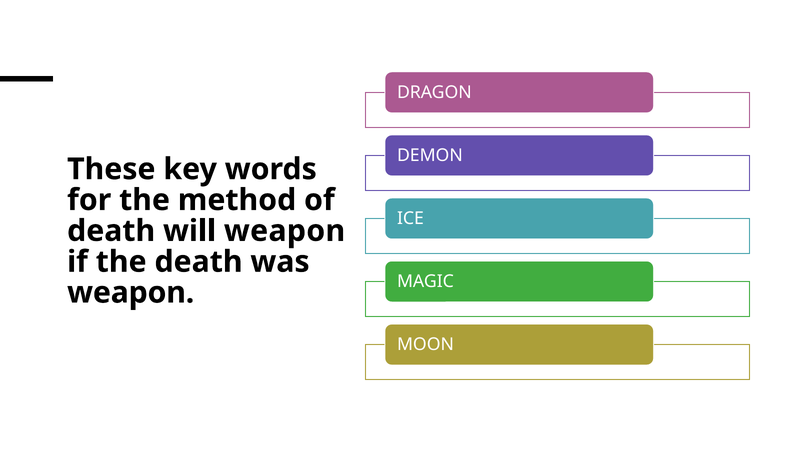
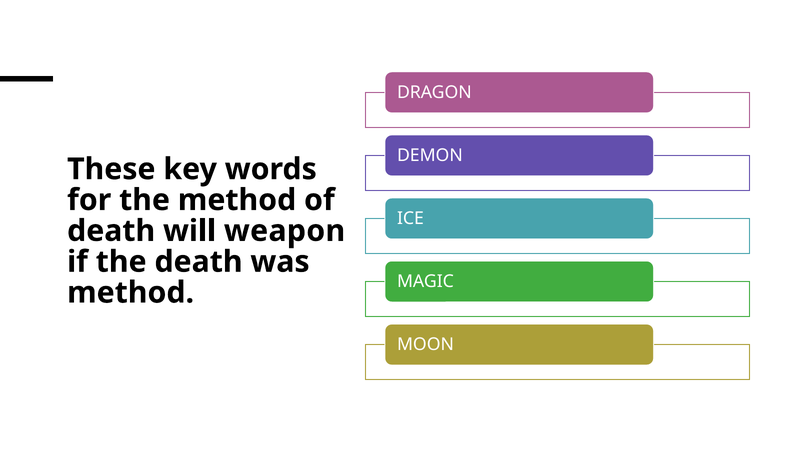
weapon: weapon -> method (131, 293)
